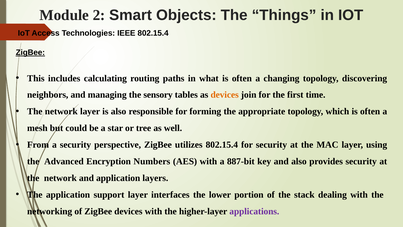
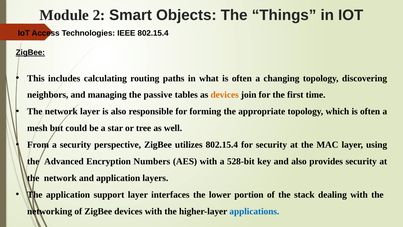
sensory: sensory -> passive (158, 95)
887-bit: 887-bit -> 528-bit (241, 161)
applications colour: purple -> blue (254, 211)
